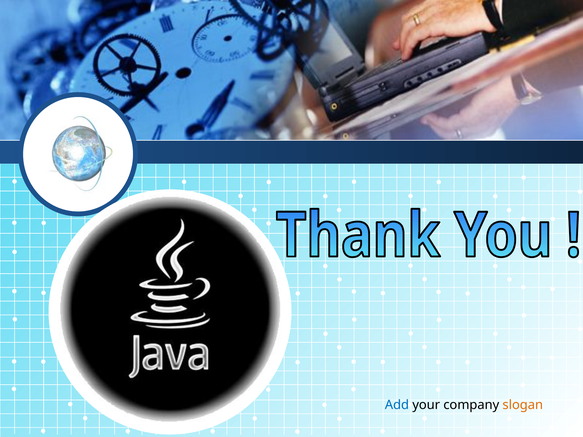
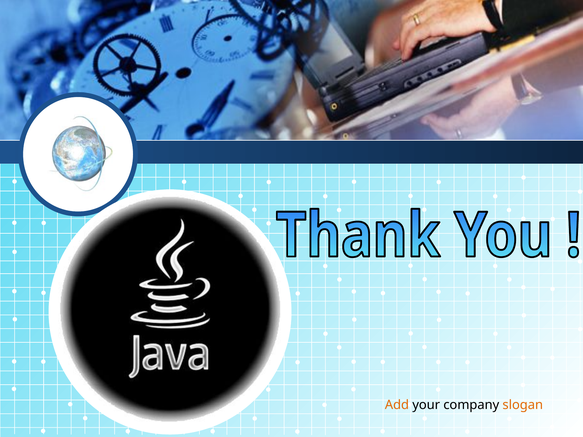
Add colour: blue -> orange (397, 405)
